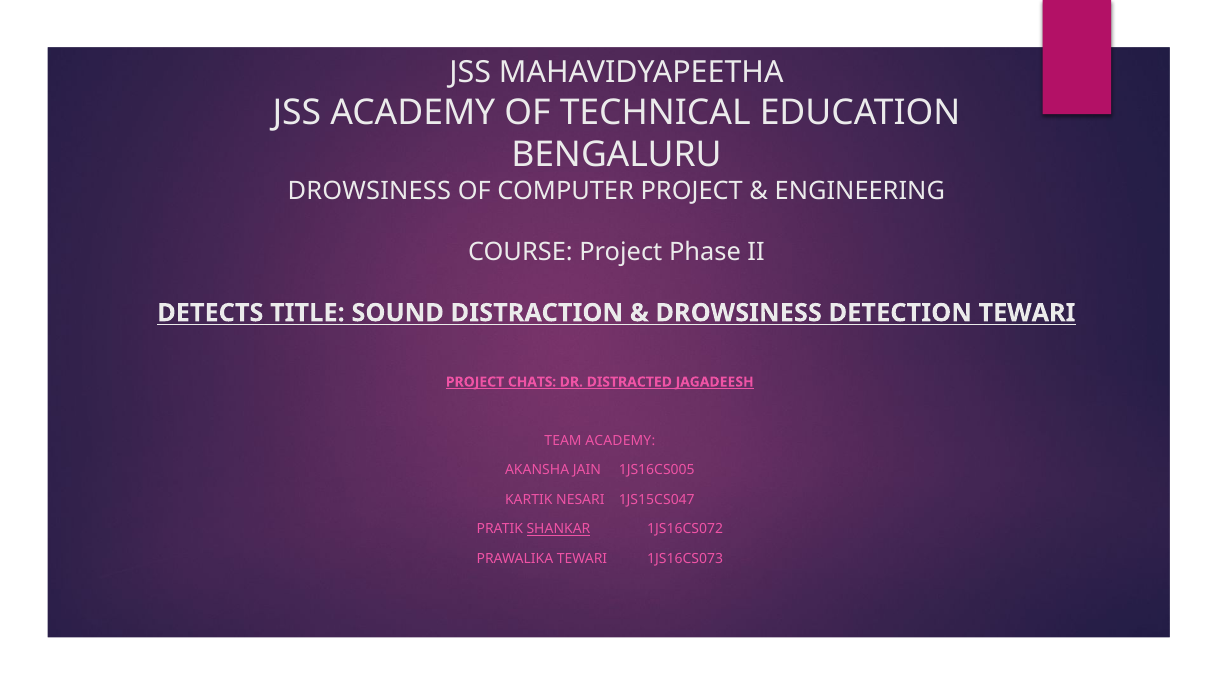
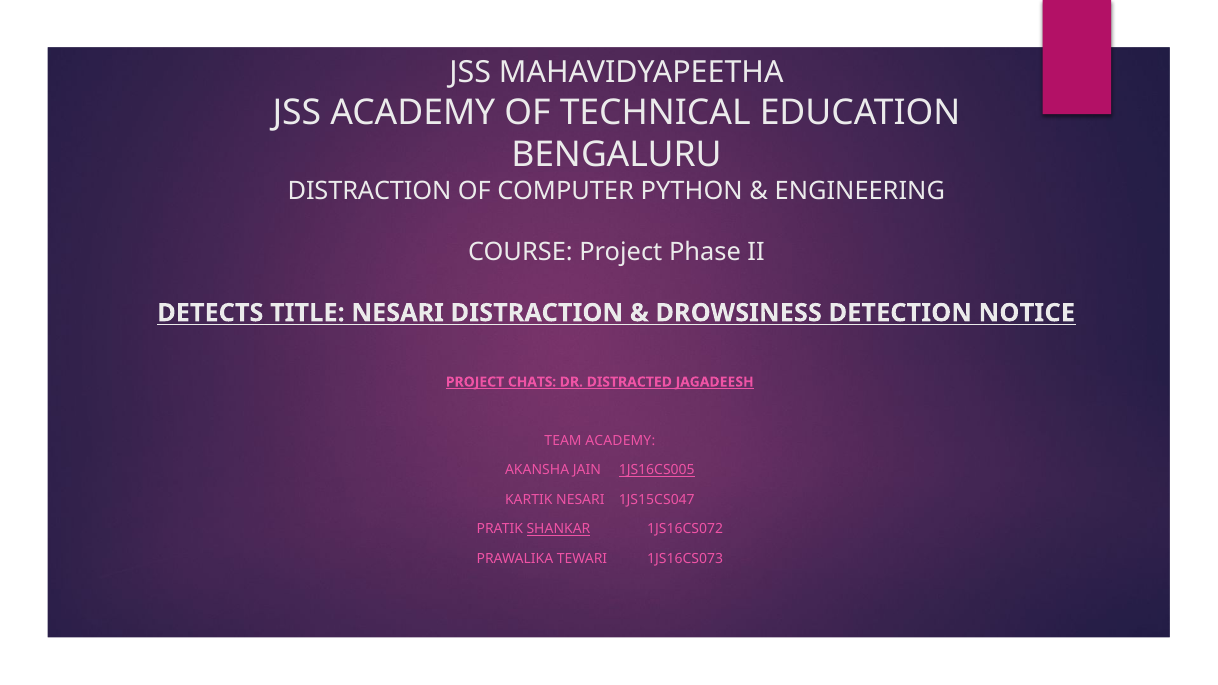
DROWSINESS: DROWSINESS -> DISTRACTION (369, 191)
COMPUTER PROJECT: PROJECT -> PYTHON (692, 191)
TITLE SOUND: SOUND -> NESARI (398, 313)
DETECTION TEWARI: TEWARI -> NOTICE (1027, 313)
1JS16CS005 underline: none -> present (657, 470)
